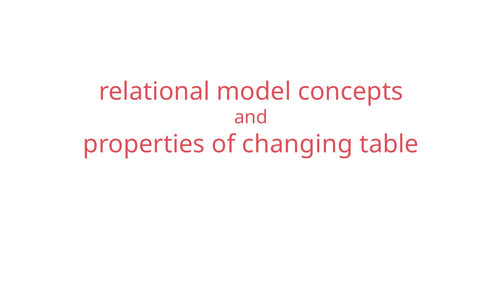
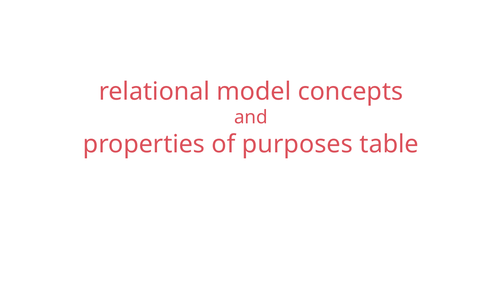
changing: changing -> purposes (297, 144)
